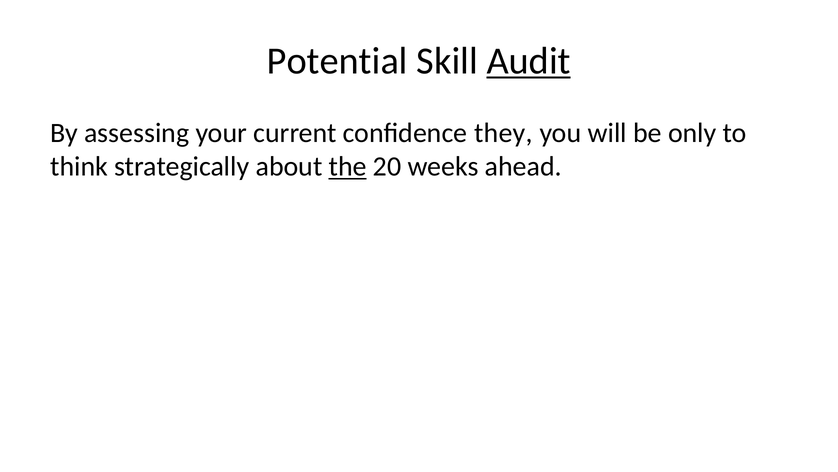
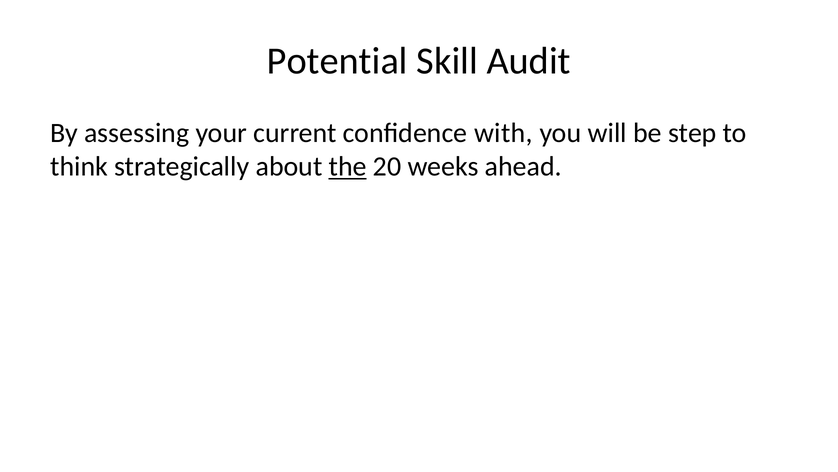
Audit underline: present -> none (529, 61)
they: they -> with (503, 133)
only: only -> step (692, 133)
